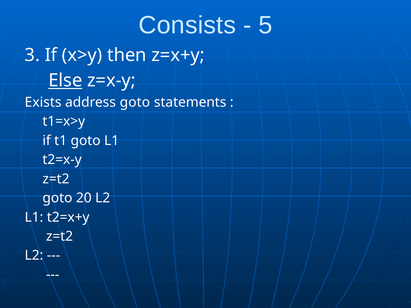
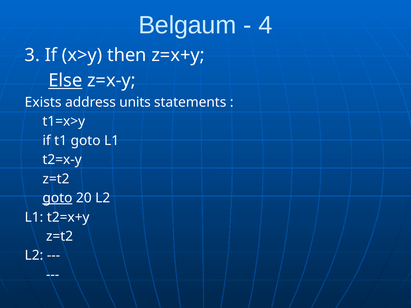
Consists: Consists -> Belgaum (187, 25)
5: 5 -> 4 (265, 25)
address goto: goto -> units (135, 102)
goto underline: none -> present (57, 198)
